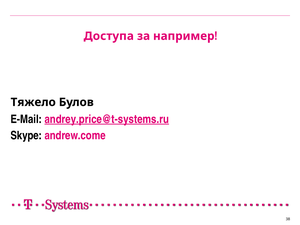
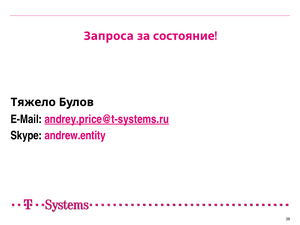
Доступа: Доступа -> Запроса (109, 36)
например: например -> состояние (184, 36)
andrew.come: andrew.come -> andrew.entity (75, 135)
